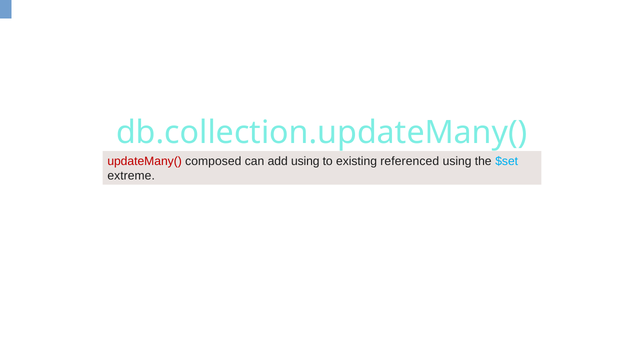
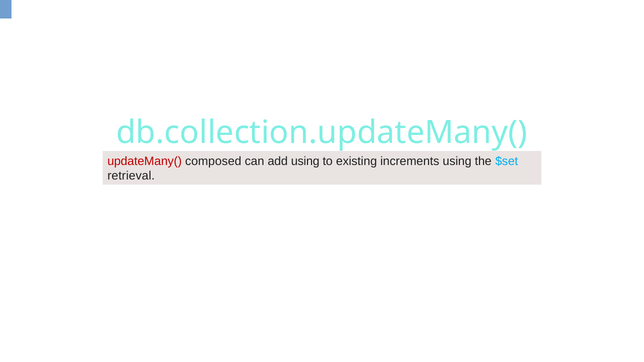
referenced: referenced -> increments (410, 162)
extreme: extreme -> retrieval (131, 176)
